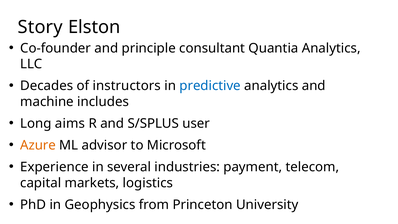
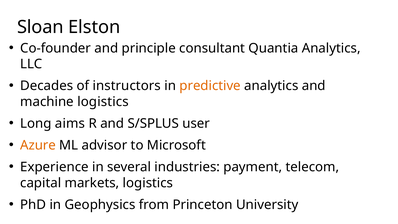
Story: Story -> Sloan (40, 27)
predictive colour: blue -> orange (210, 86)
machine includes: includes -> logistics (103, 102)
